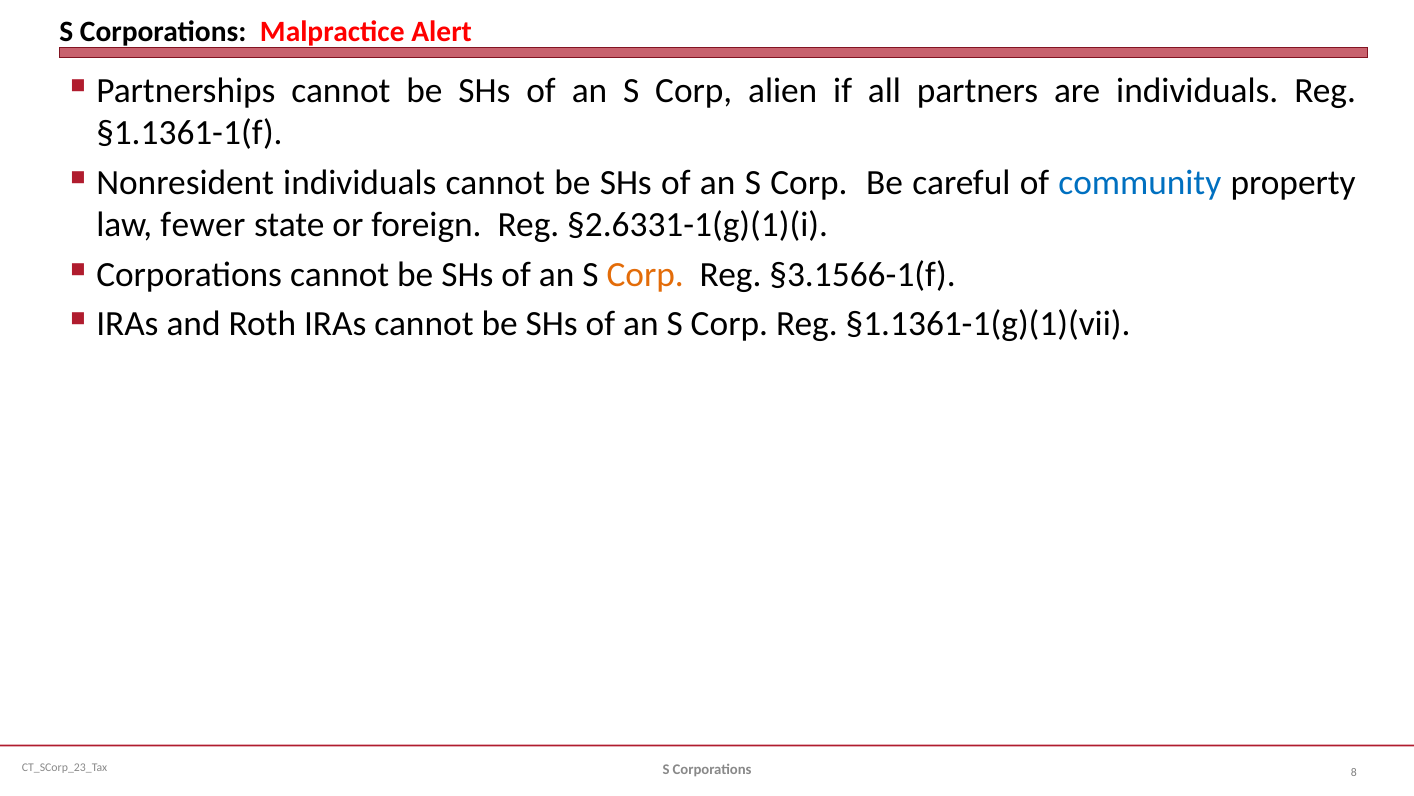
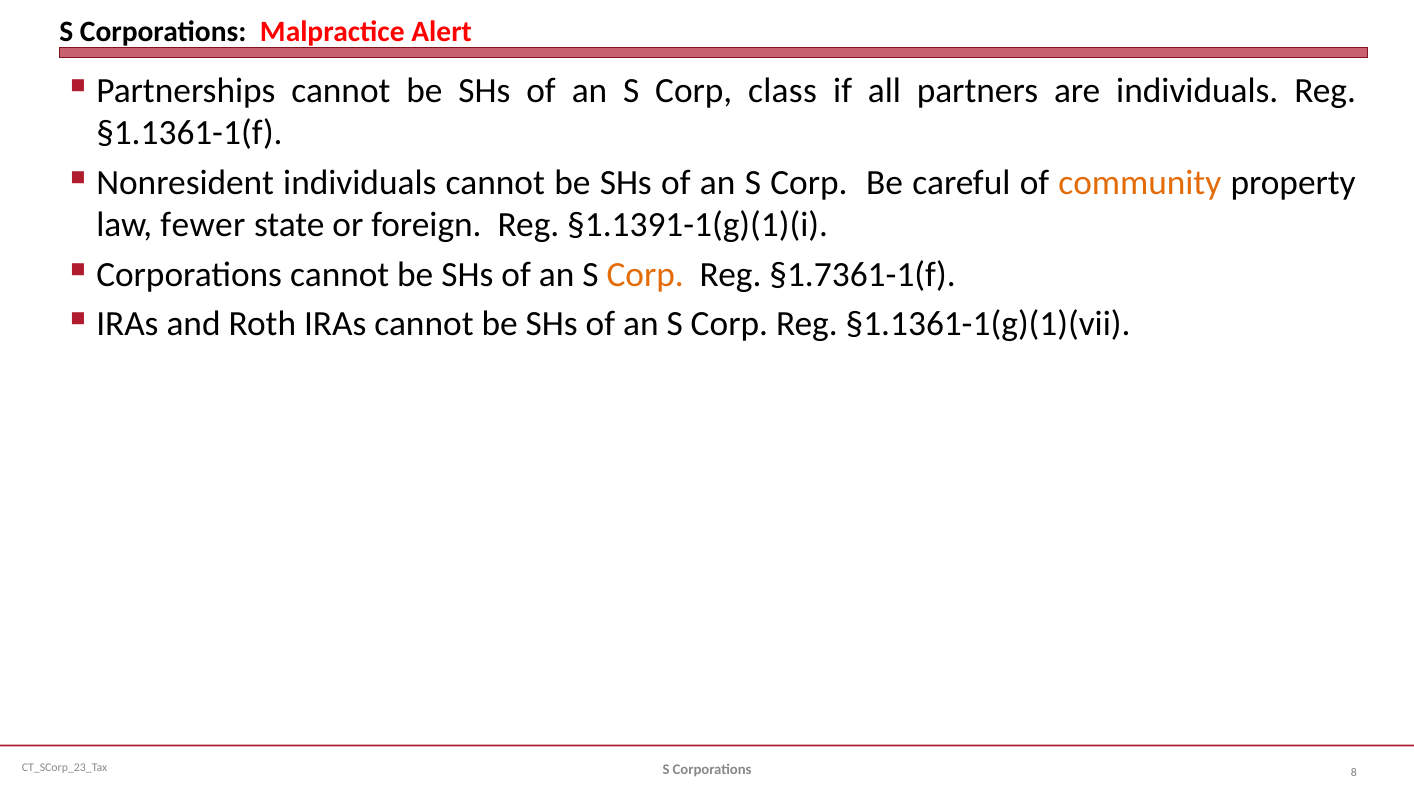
alien: alien -> class (783, 91)
community colour: blue -> orange (1140, 183)
§2.6331-1(g)(1)(i: §2.6331-1(g)(1)(i -> §1.1391-1(g)(1)(i (698, 225)
§3.1566-1(f: §3.1566-1(f -> §1.7361-1(f (863, 275)
